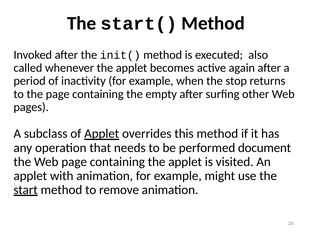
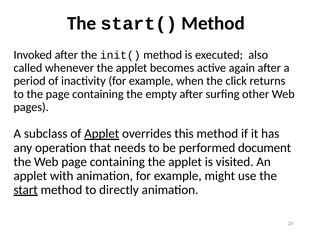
stop: stop -> click (236, 81)
remove: remove -> directly (119, 190)
